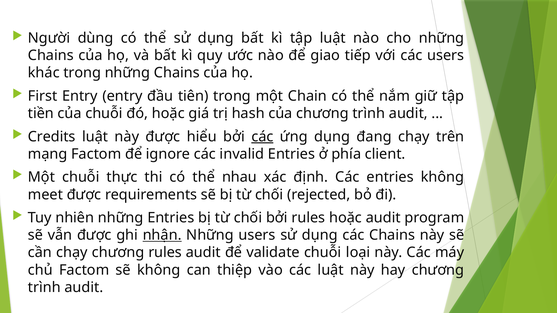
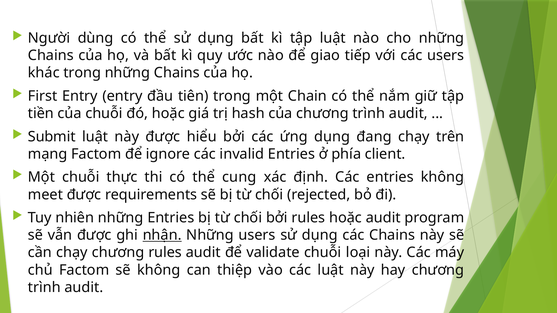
Credits: Credits -> Submit (52, 137)
các underline: present -> none (262, 137)
nhau: nhau -> cung (239, 177)
